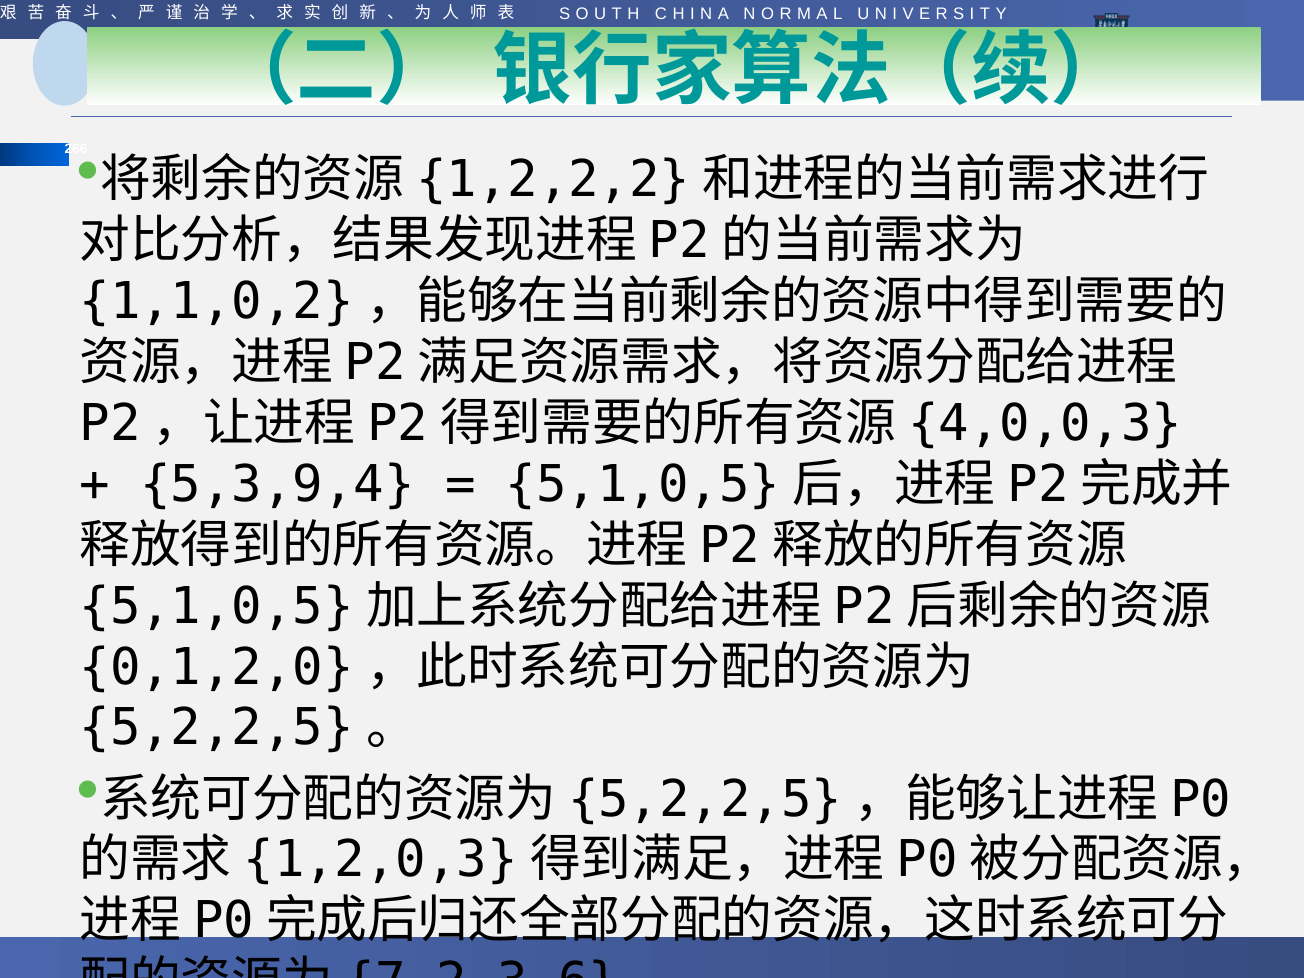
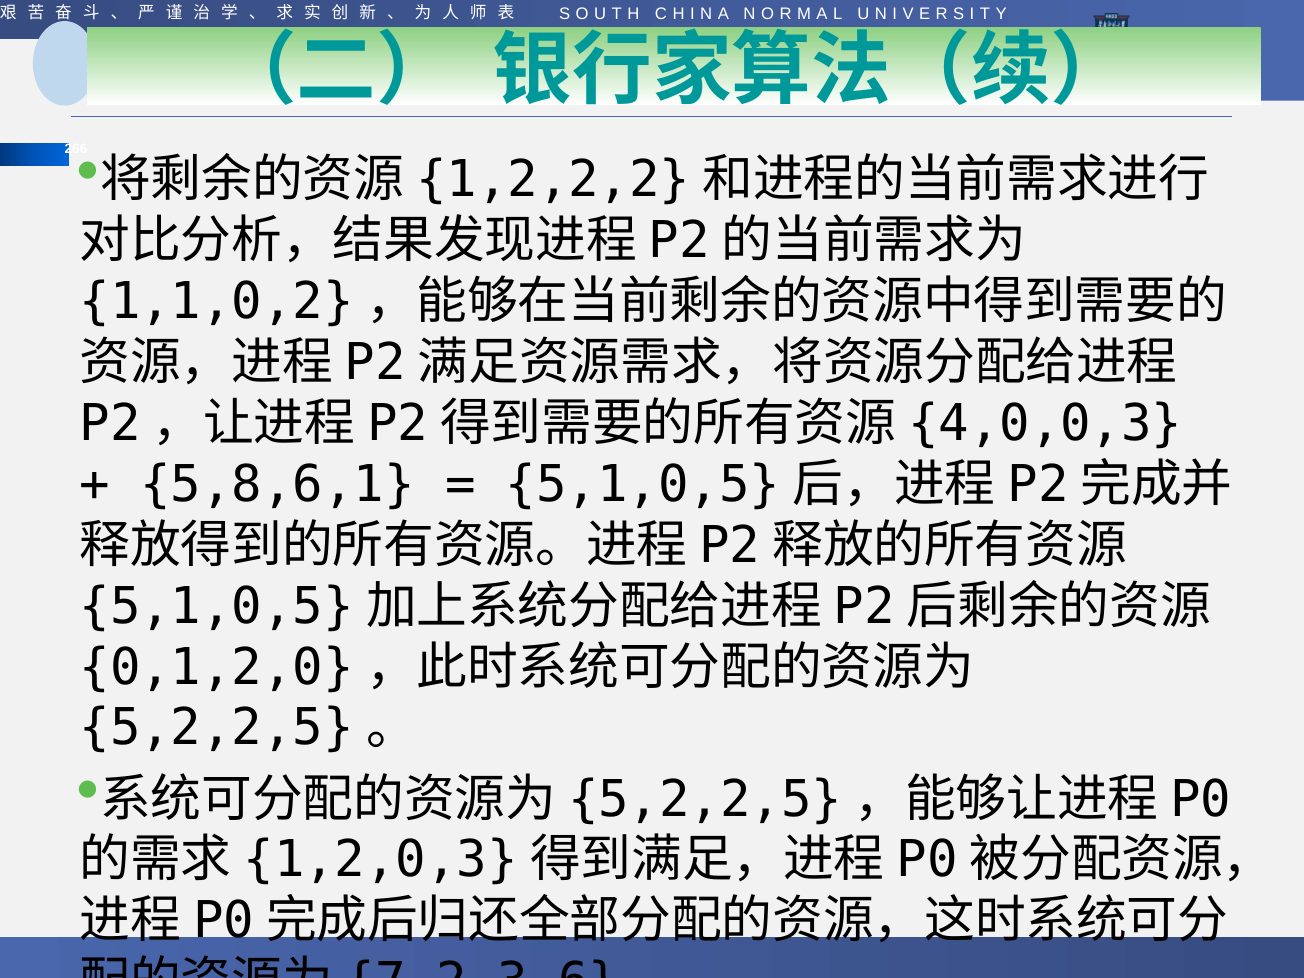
5,3,9,4: 5,3,9,4 -> 5,8,6,1 (278, 485)
